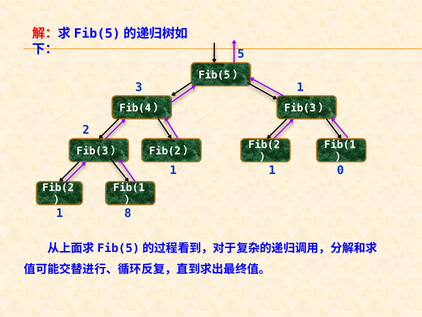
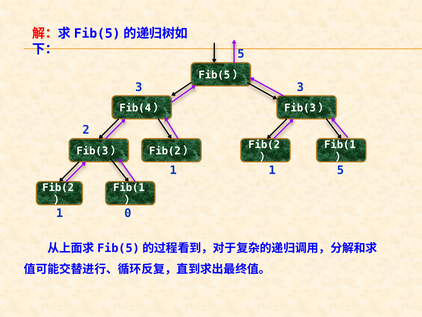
3 1: 1 -> 3 (300, 87)
1 0: 0 -> 5 (340, 170)
8: 8 -> 0 (128, 213)
